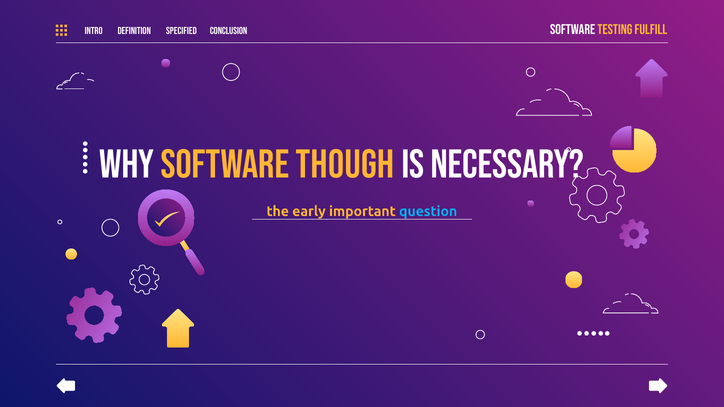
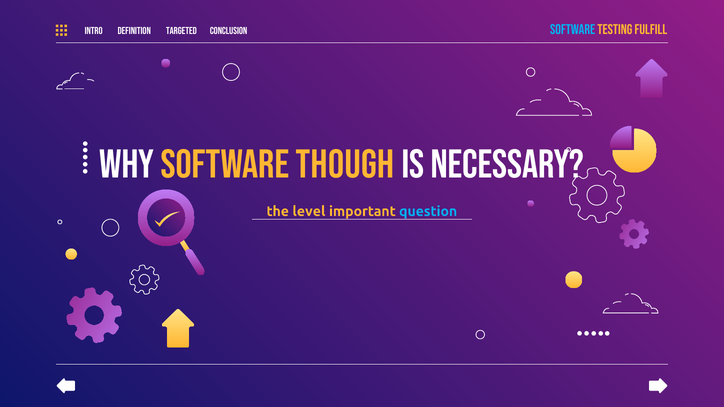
Software colour: white -> light blue (573, 30)
specified: specified -> targeted (181, 31)
early: early -> level (309, 211)
